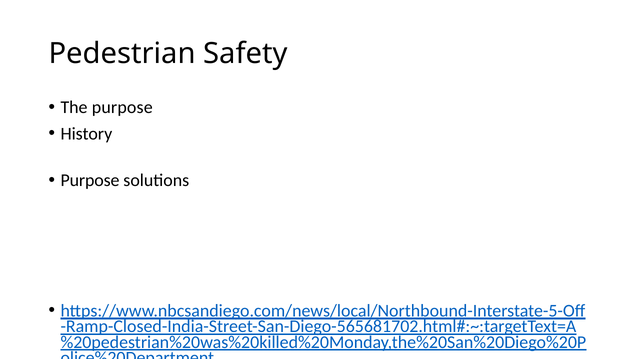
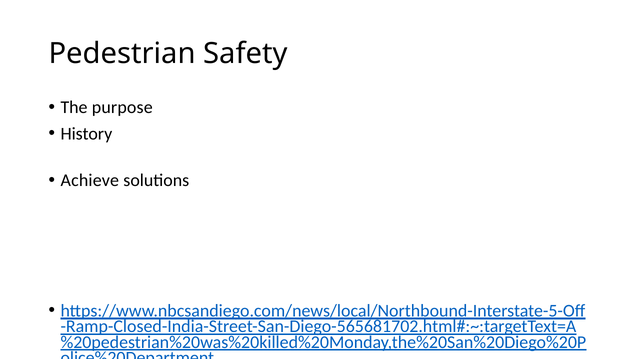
Purpose: Purpose -> Achieve (90, 180)
